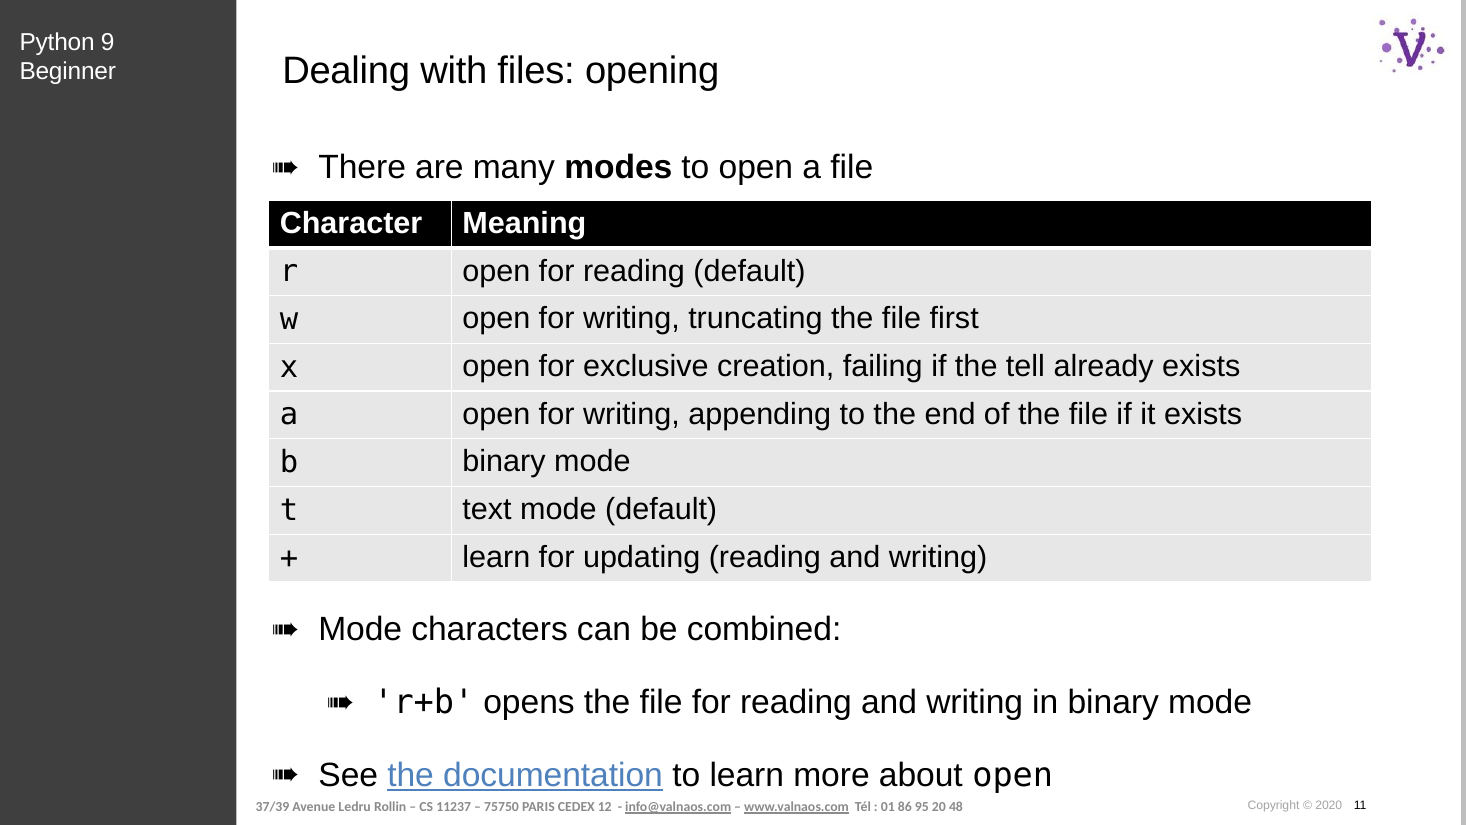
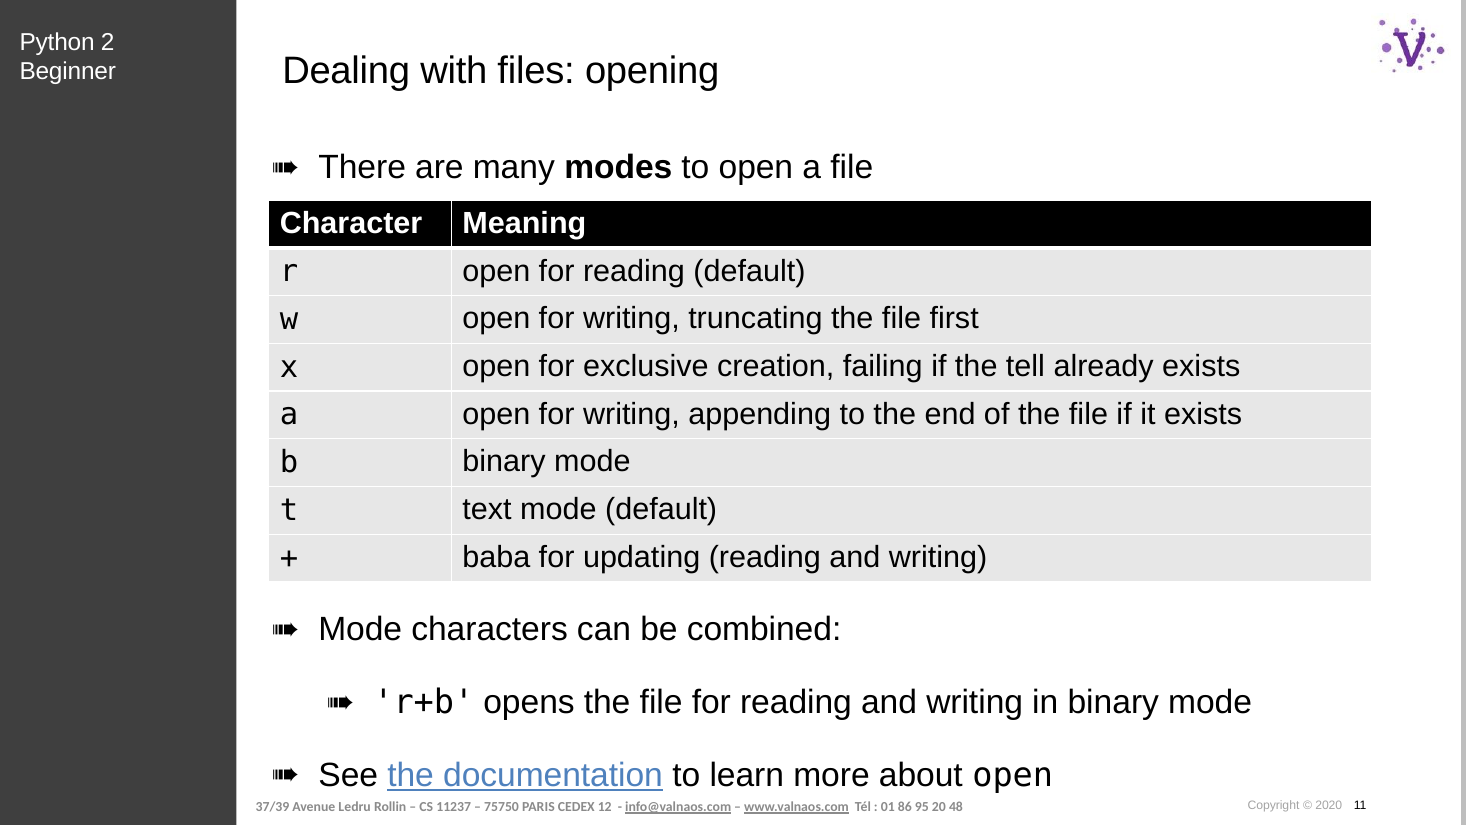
9: 9 -> 2 (108, 42)
learn: learn -> baba (496, 557)
